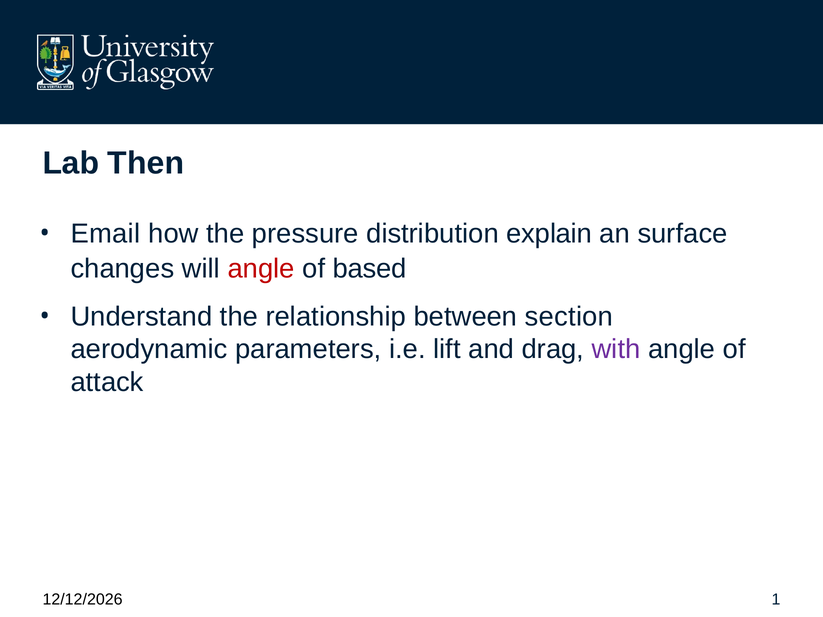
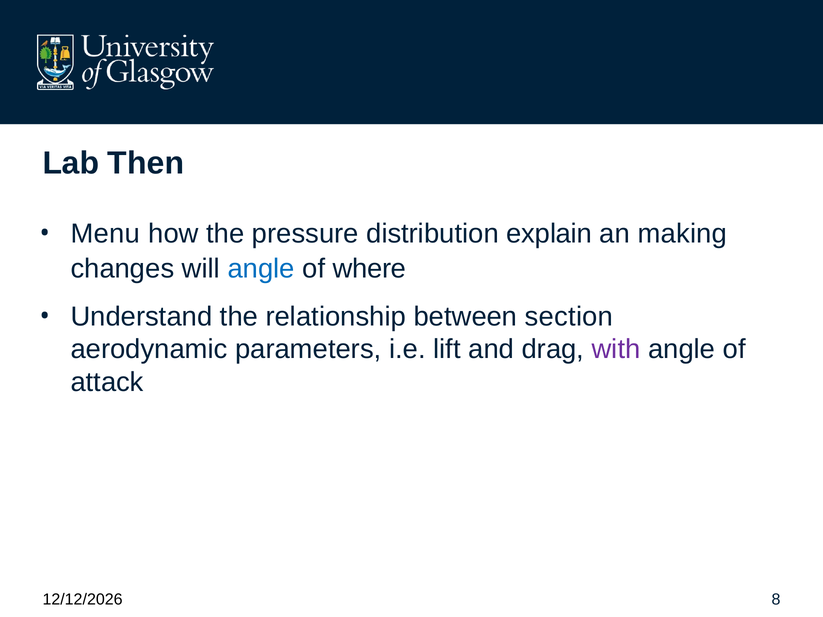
Email: Email -> Menu (105, 234)
surface: surface -> making (682, 234)
angle colour: red -> blue (261, 269)
based: based -> where (369, 269)
1: 1 -> 8 (776, 600)
